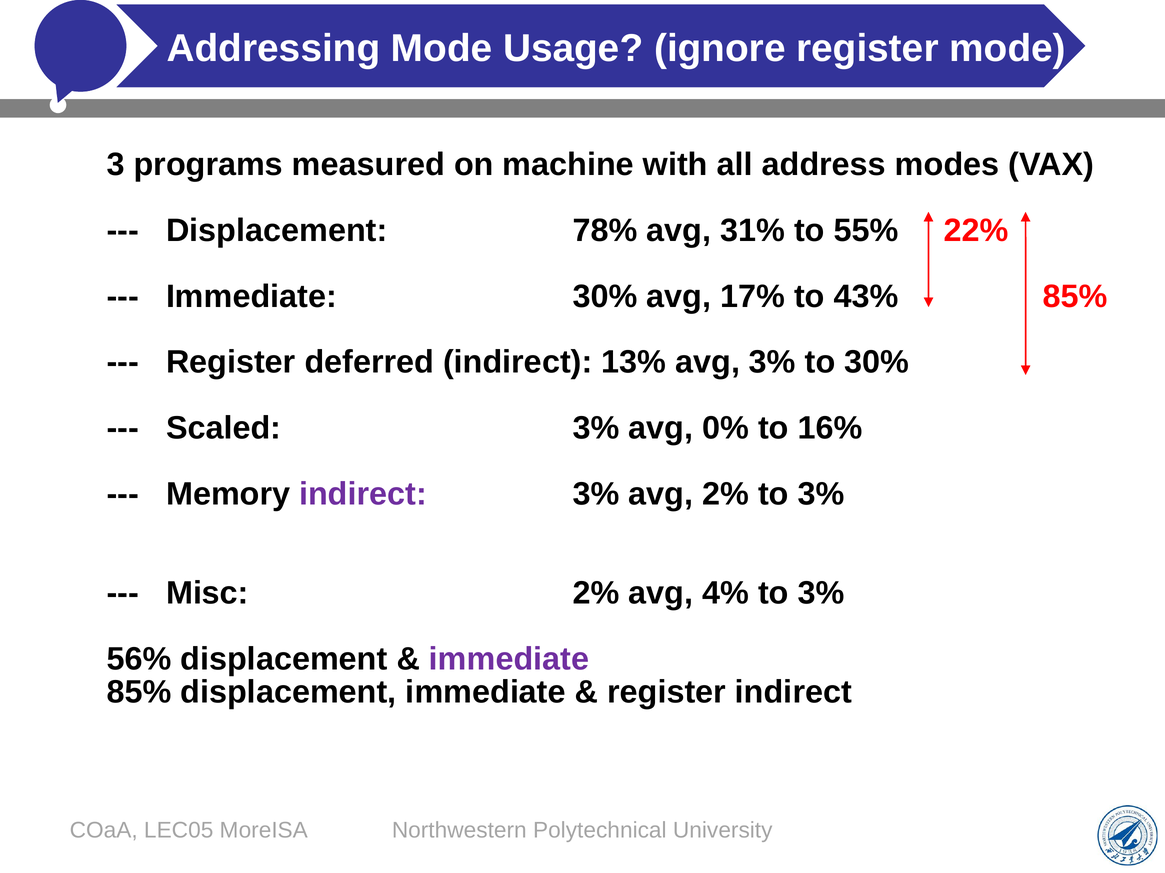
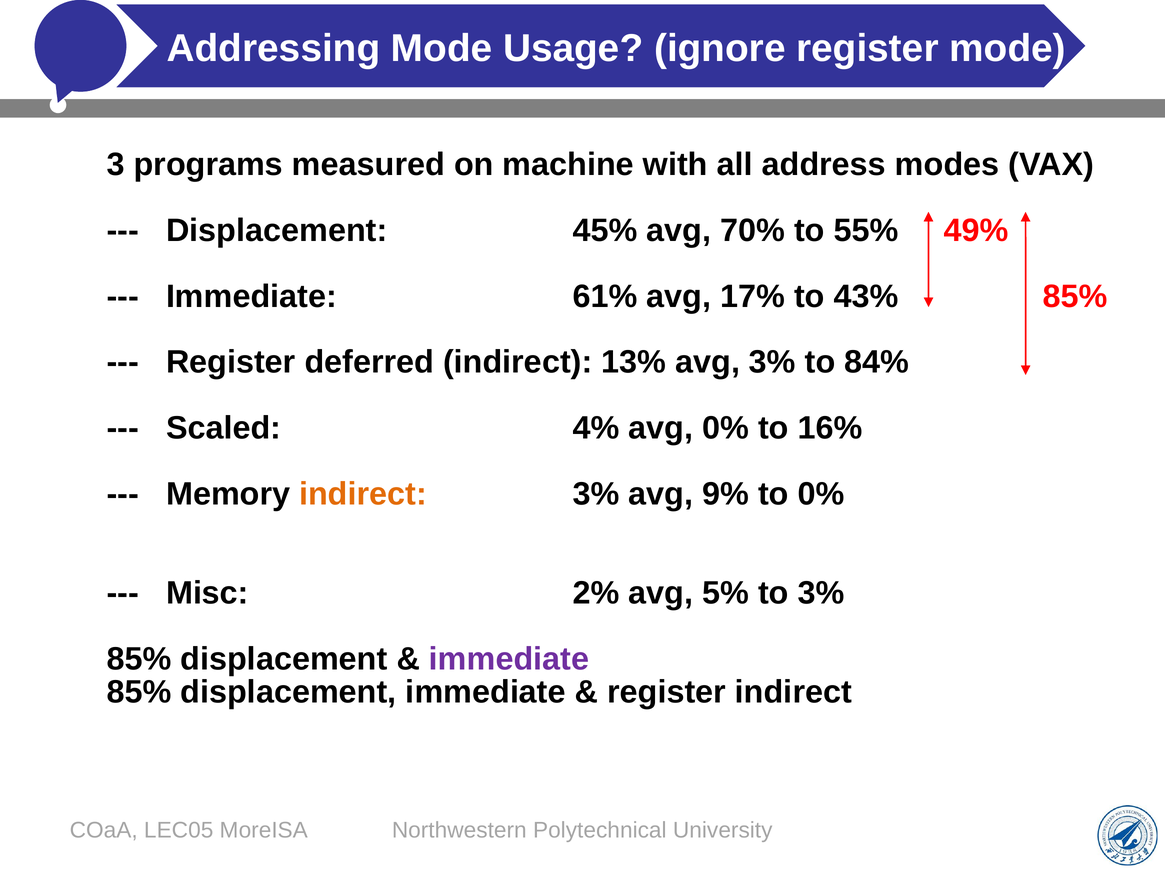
78%: 78% -> 45% (605, 231)
31%: 31% -> 70% (753, 231)
22%: 22% -> 49% (976, 231)
Immediate 30%: 30% -> 61% (605, 297)
to 30%: 30% -> 84% (877, 363)
Scaled 3%: 3% -> 4% (596, 429)
indirect colour: purple -> orange (363, 495)
avg 2%: 2% -> 9% (726, 495)
3%: 3% -> 0% (821, 495)
4%: 4% -> 5% (726, 594)
56%: 56% -> 85% (139, 660)
